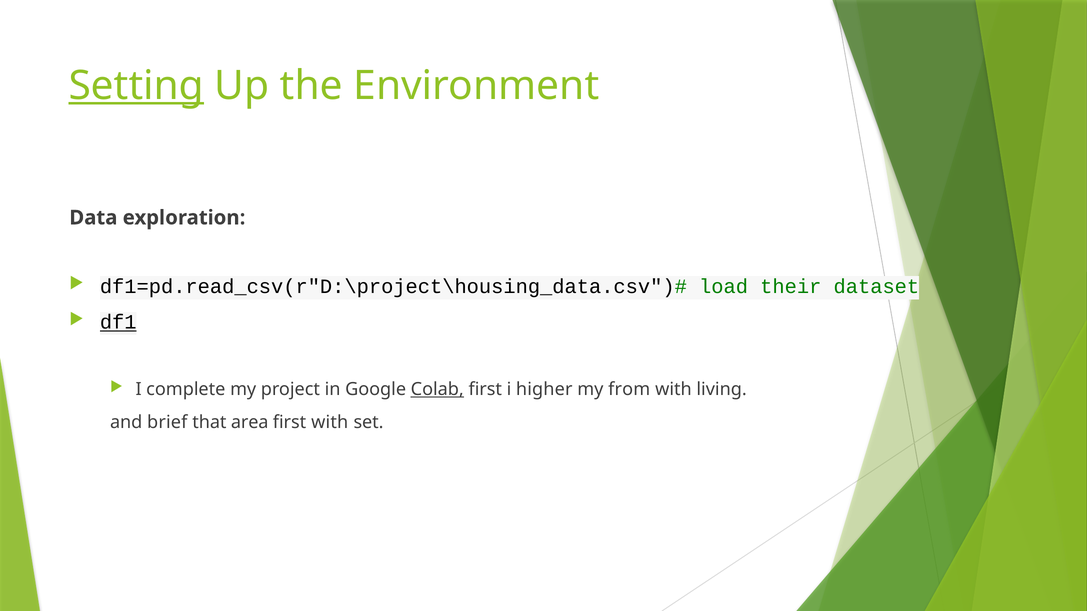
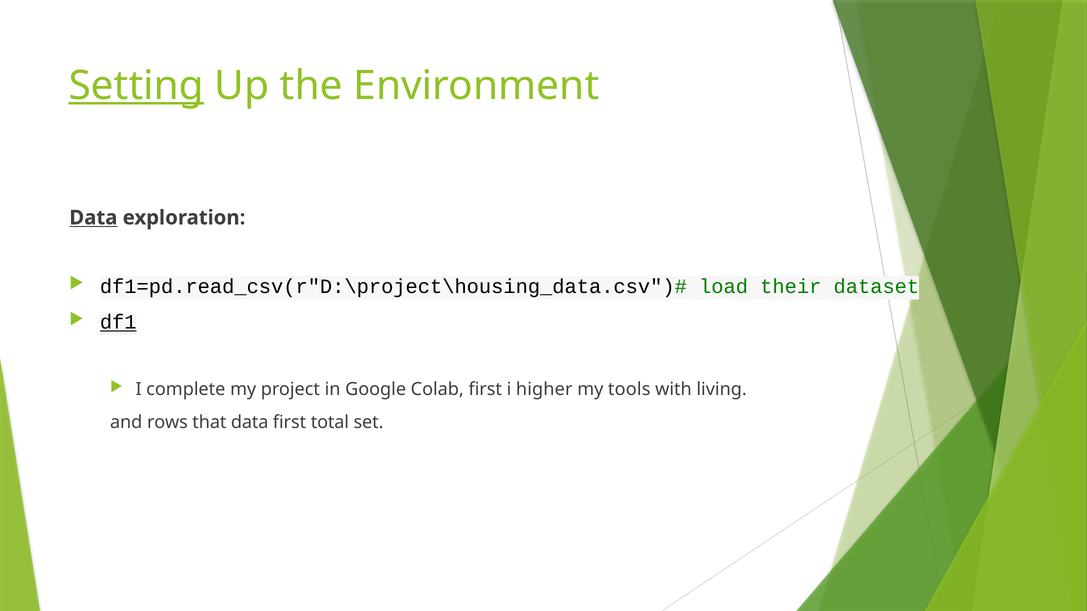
Data underline: none -> present (93, 218)
Colab underline: present -> none (437, 390)
from: from -> tools (629, 390)
brief: brief -> rows (167, 423)
that area: area -> data (250, 423)
first with: with -> total (330, 423)
